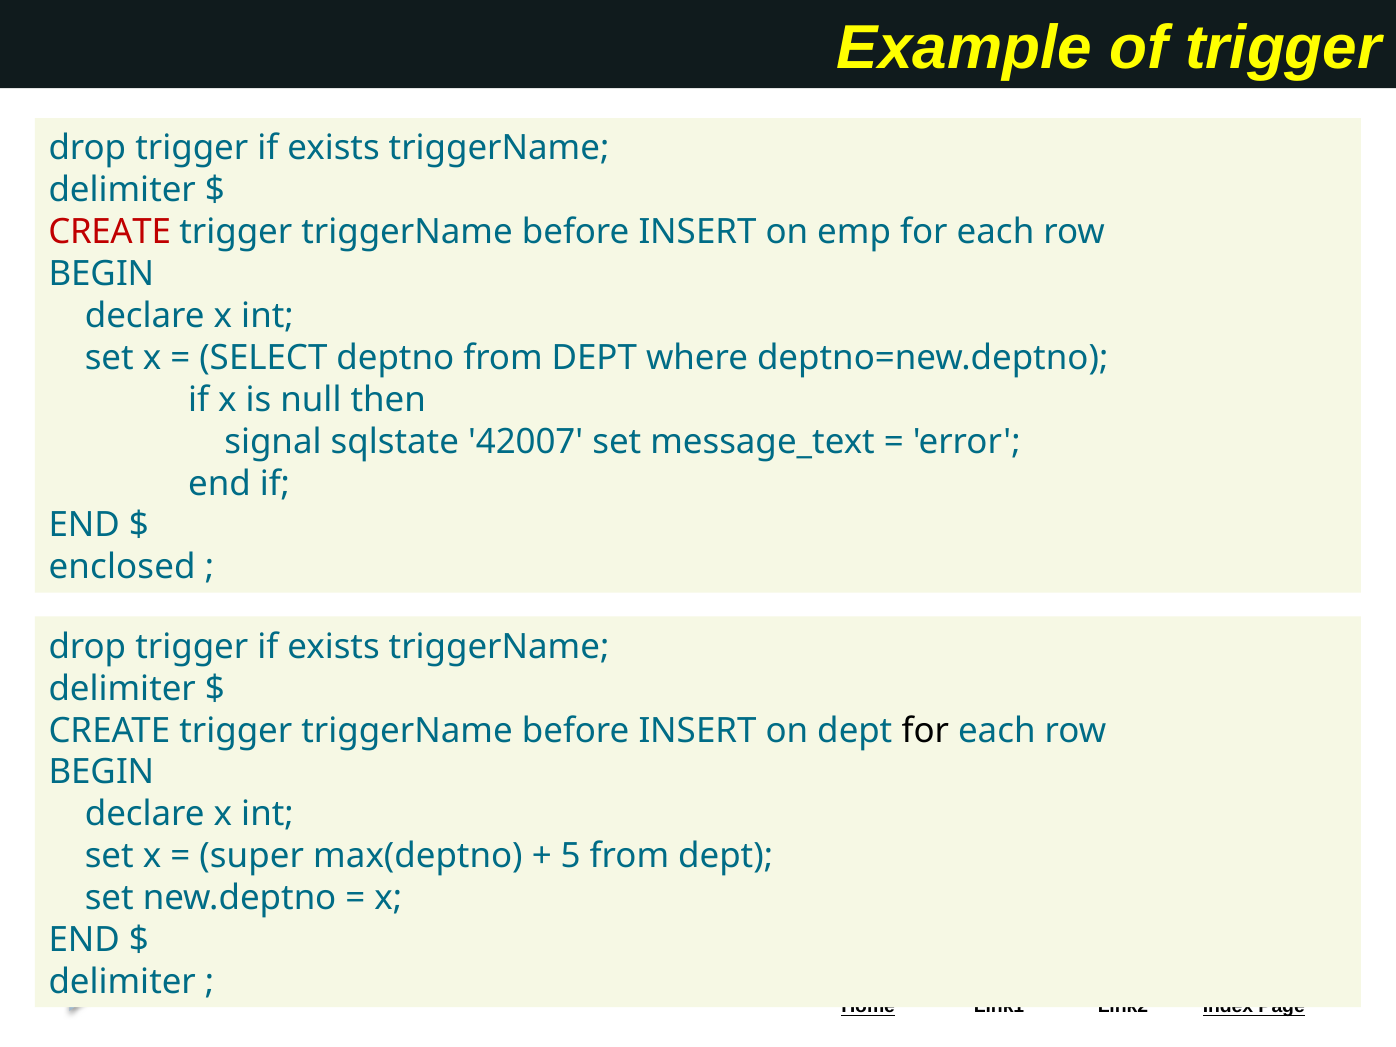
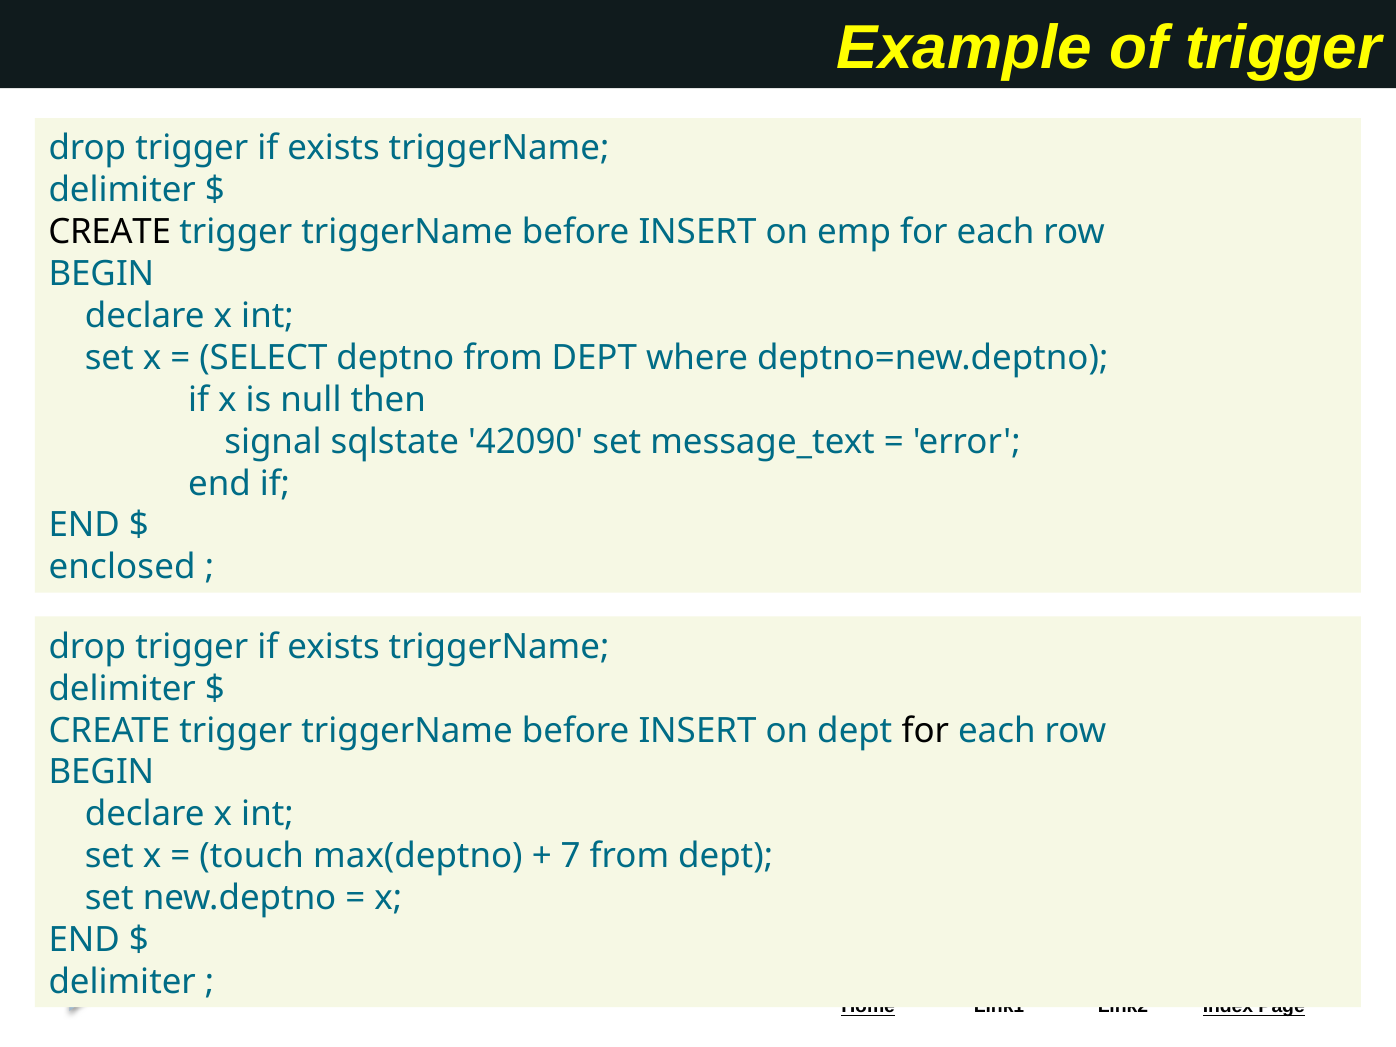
CREATE colour: red -> black (110, 232)
42007: 42007 -> 42090 (526, 442)
super: super -> touch (252, 856)
5: 5 -> 7 (571, 856)
